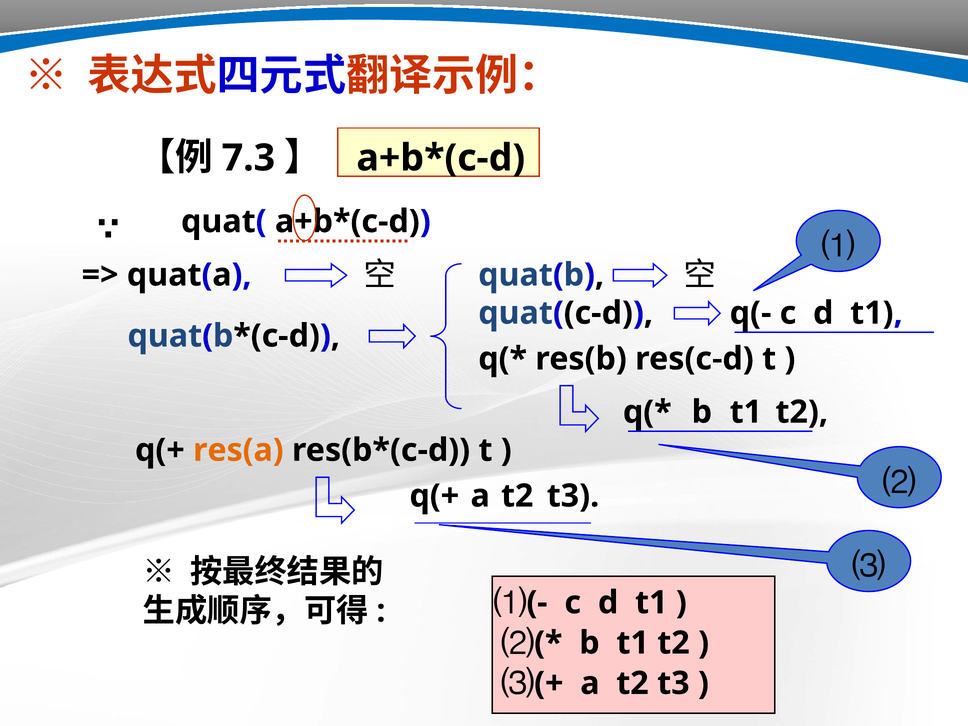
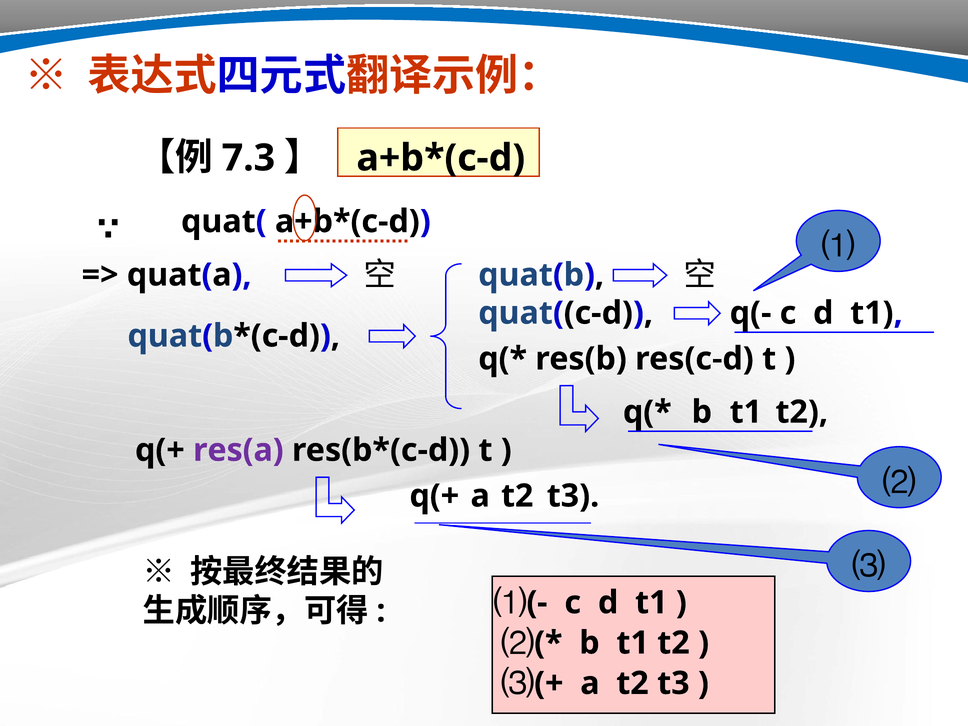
res(a colour: orange -> purple (238, 450)
